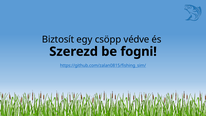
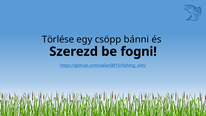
Biztosít: Biztosít -> Törlése (58, 39)
védve: védve -> bánni (136, 39)
